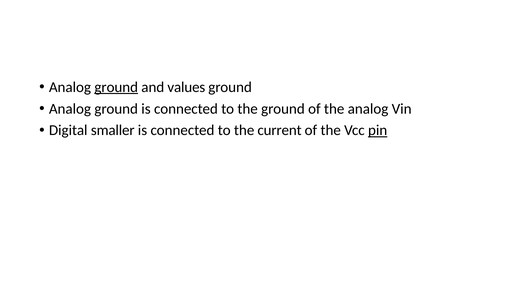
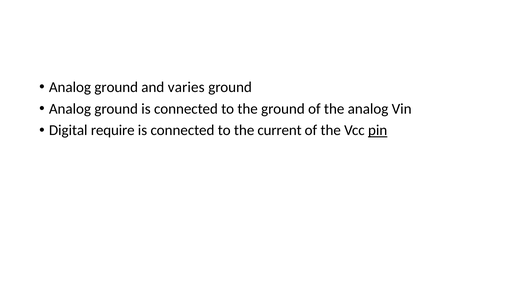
ground underline: present -> none (116, 87)
values: values -> varies (186, 87)
smaller: smaller -> require (113, 130)
